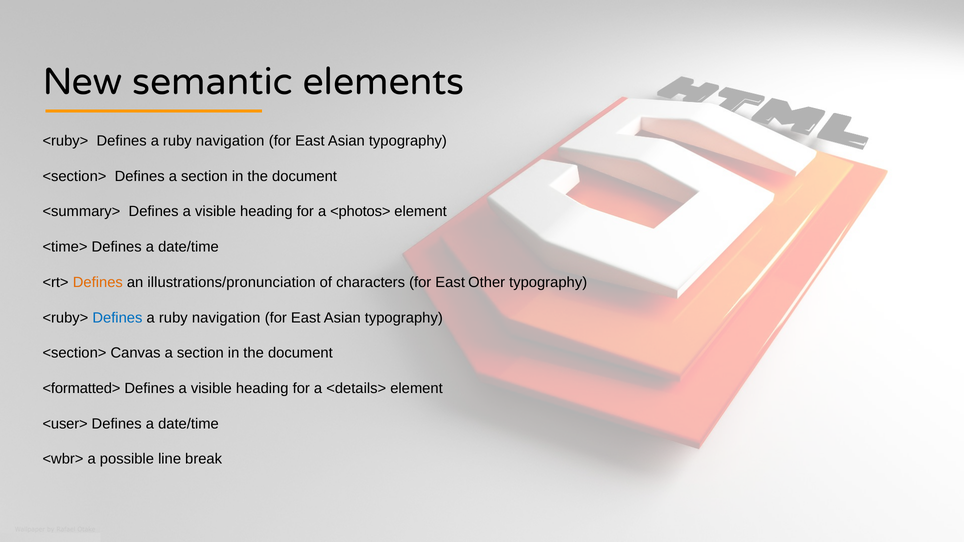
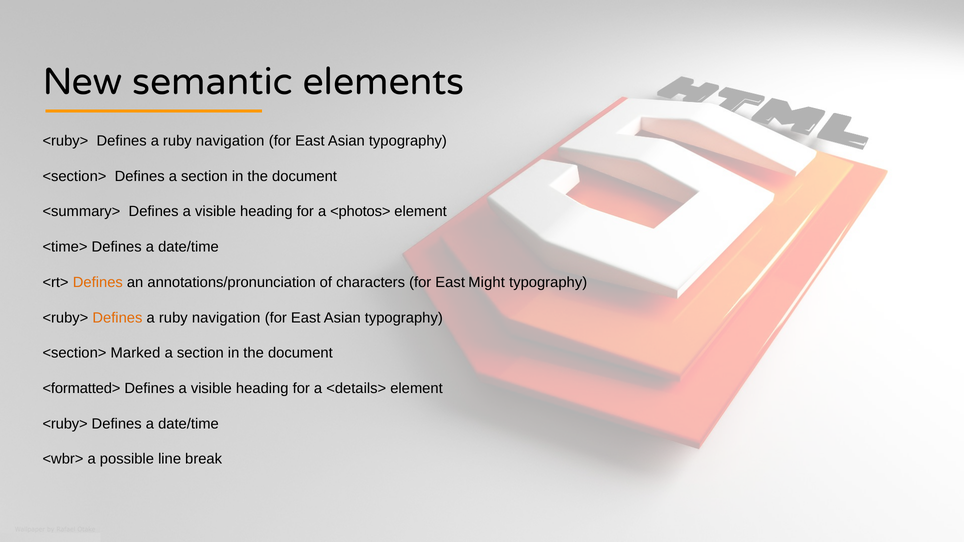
illustrations/pronunciation: illustrations/pronunciation -> annotations/pronunciation (232, 282)
Other: Other -> Might (487, 282)
Defines colour: blue -> orange (117, 318)
Canvas: Canvas -> Marked (135, 353)
<user>: <user> -> <ruby> (65, 424)
